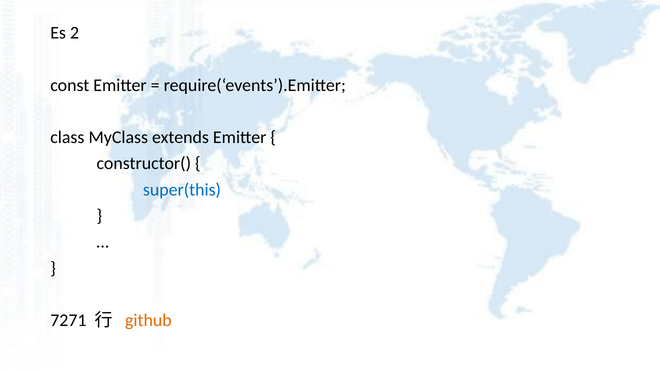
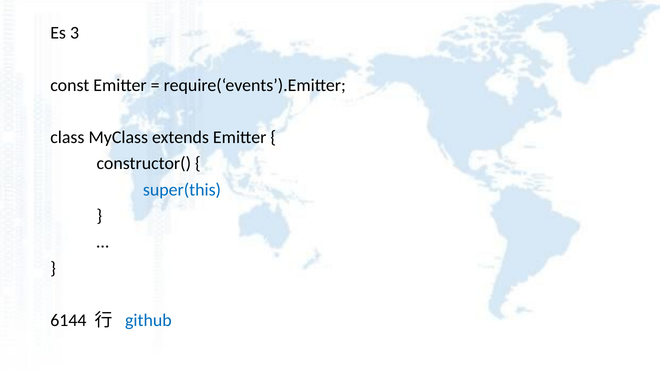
2: 2 -> 3 (75, 33)
7271: 7271 -> 6144 (68, 321)
github colour: orange -> blue (148, 321)
